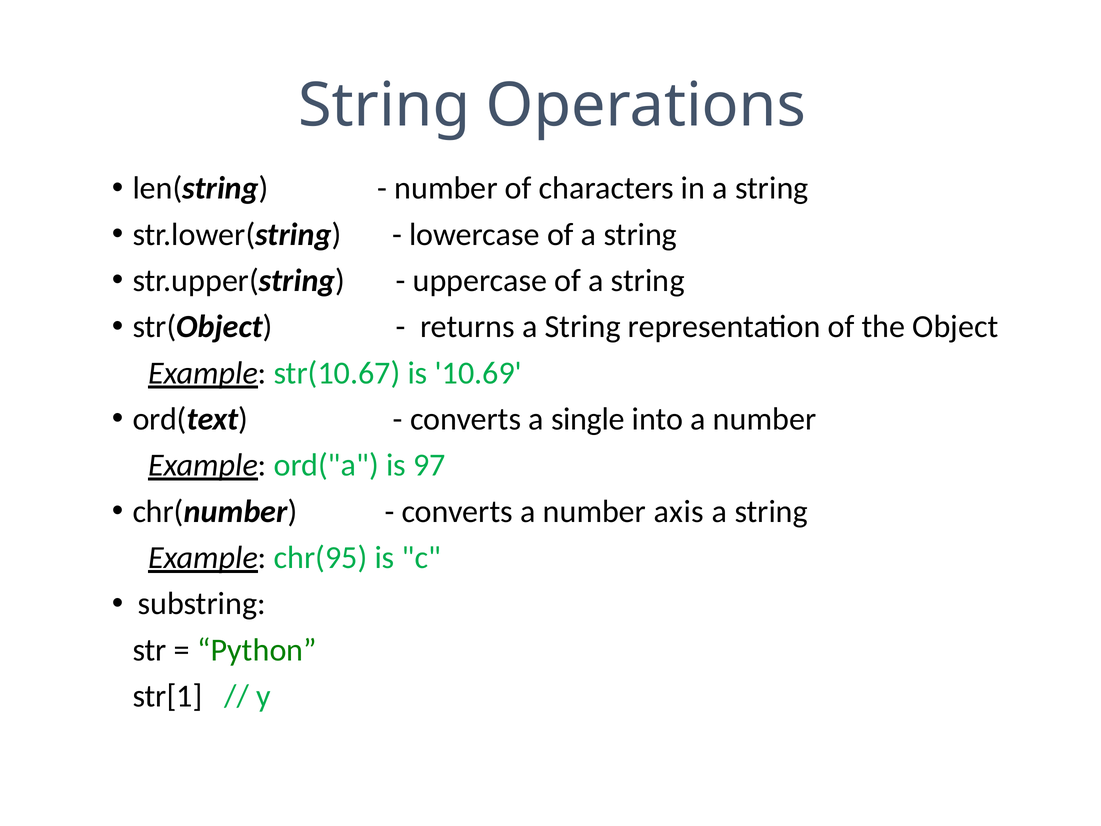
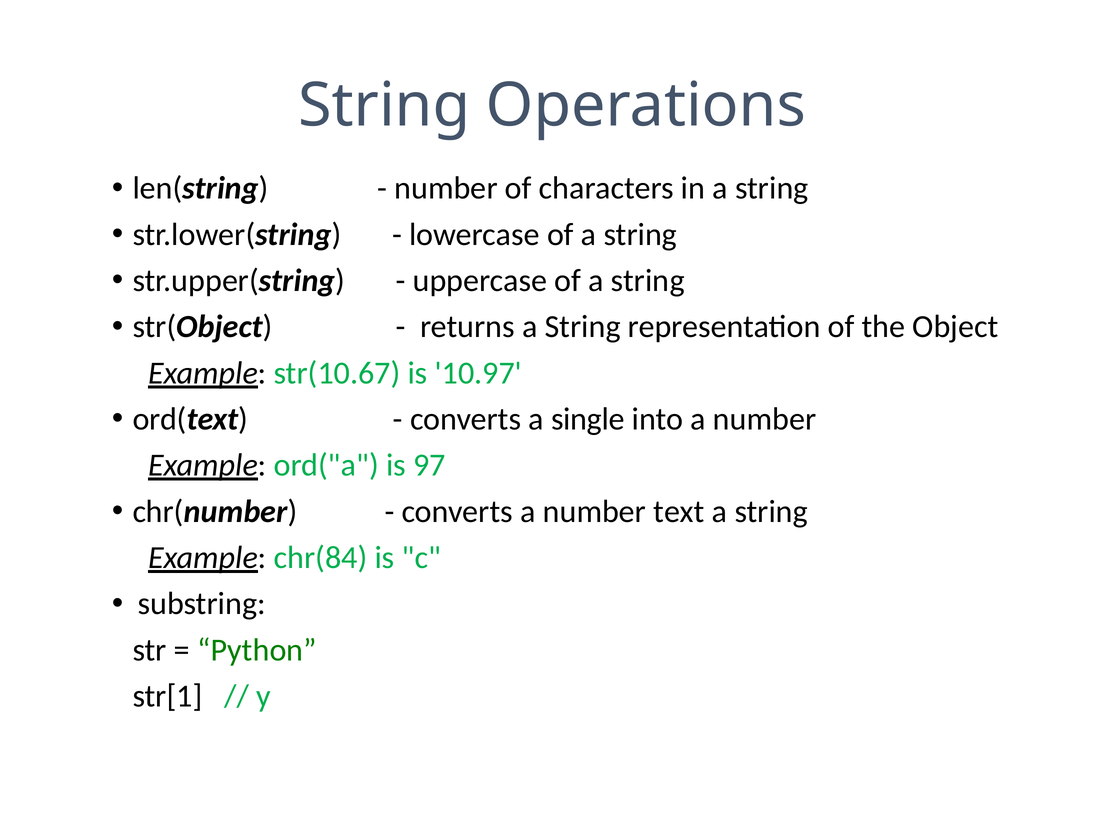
10.69: 10.69 -> 10.97 (478, 373)
axis: axis -> text (679, 511)
chr(95: chr(95 -> chr(84 (321, 558)
